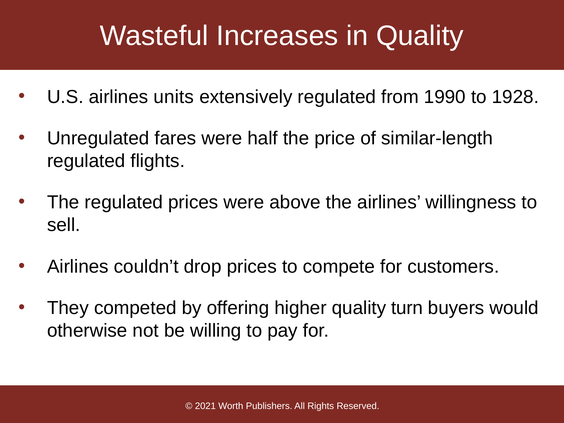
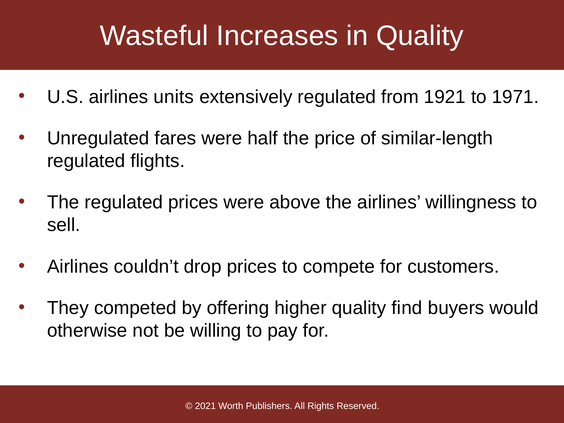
1990: 1990 -> 1921 (445, 97)
1928: 1928 -> 1971 (515, 97)
turn: turn -> find (407, 308)
